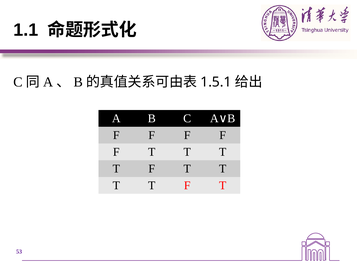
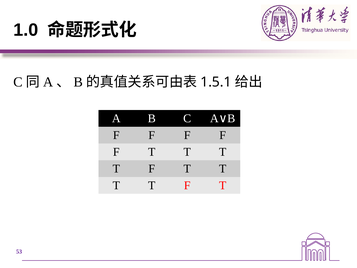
1.1: 1.1 -> 1.0 (26, 30)
